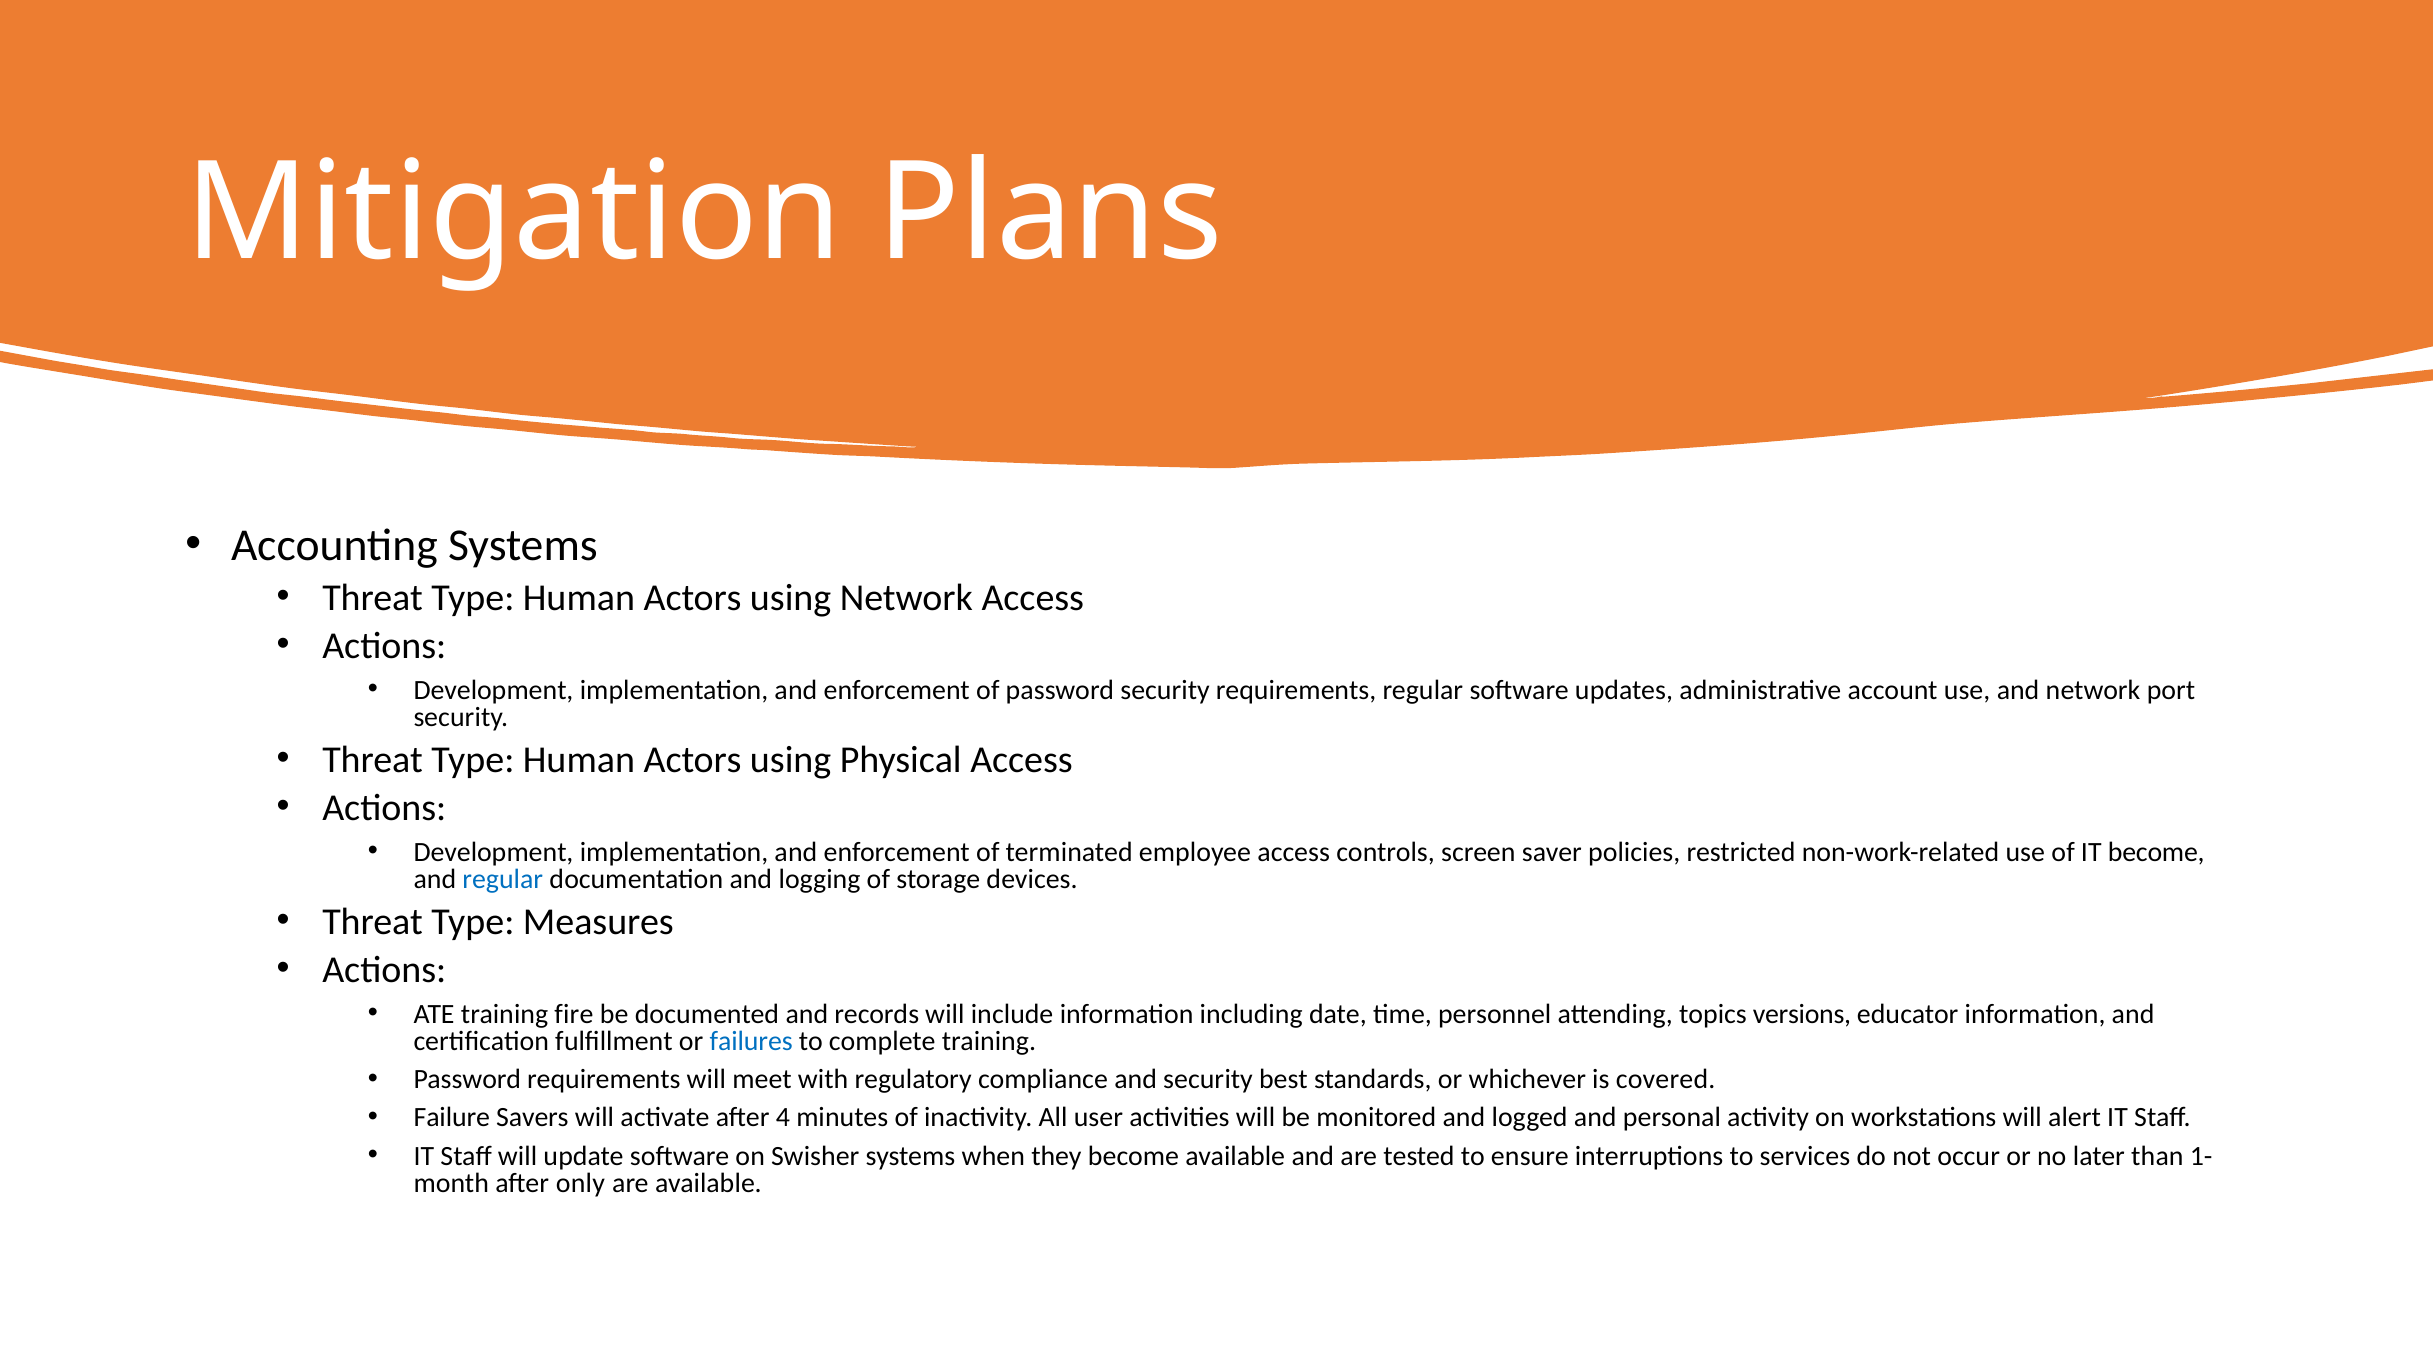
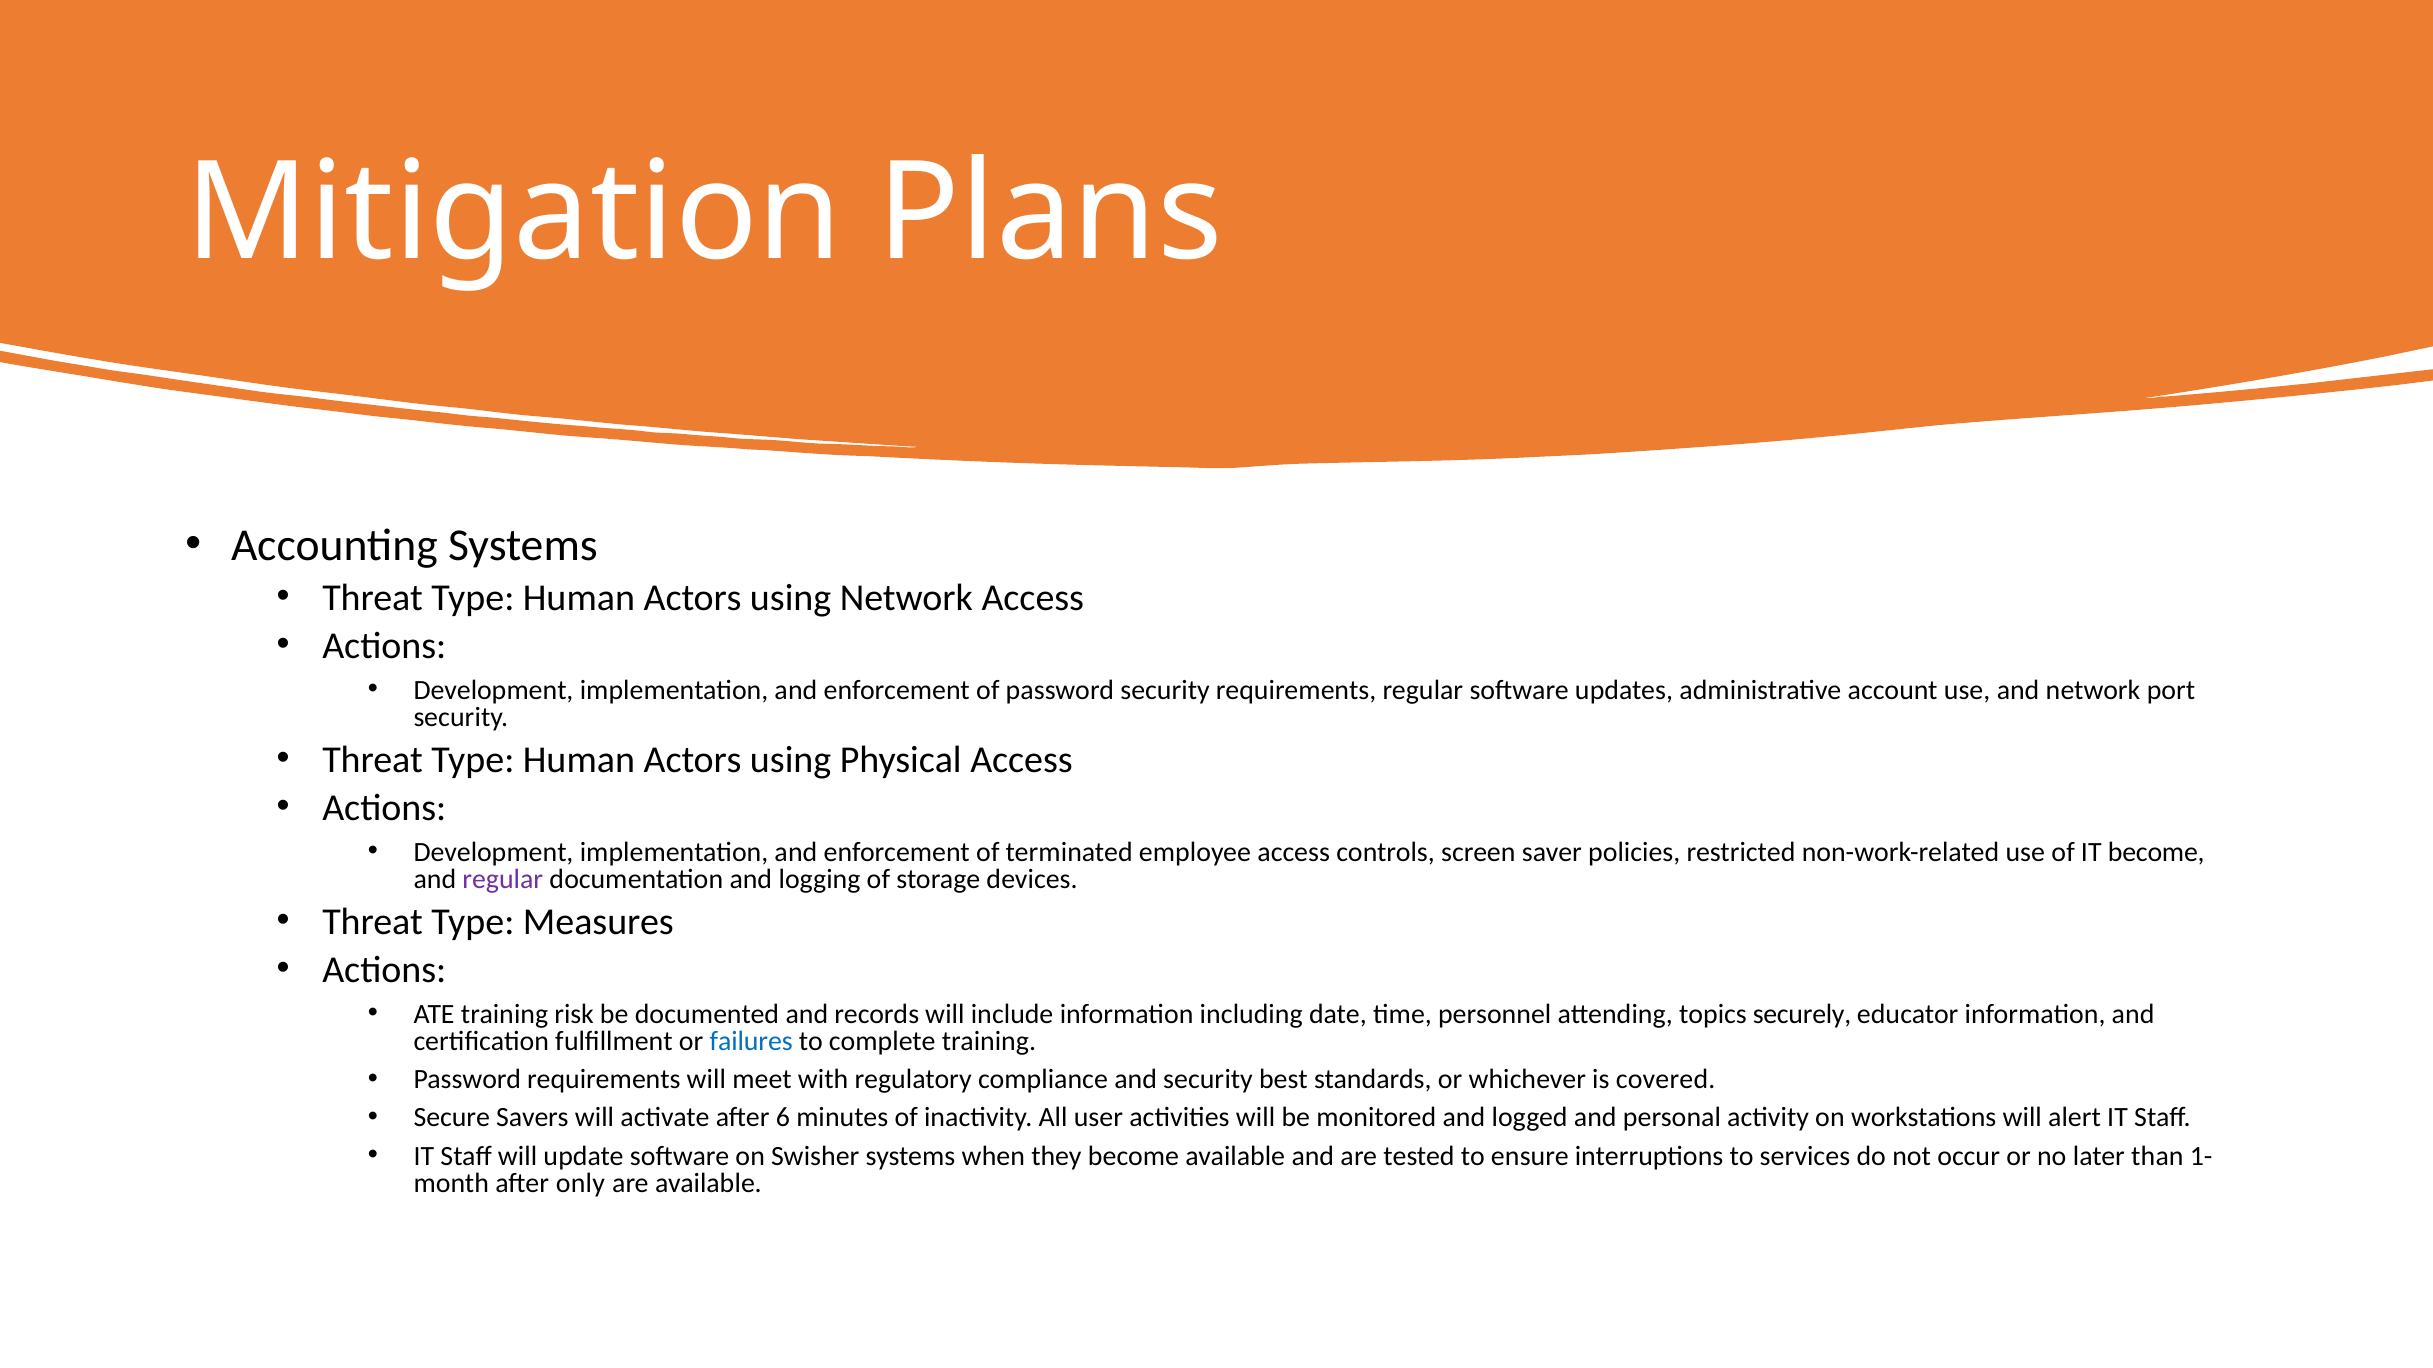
regular colour: blue -> purple (503, 879)
fire: fire -> risk (574, 1014)
versions: versions -> securely (1802, 1014)
Failure: Failure -> Secure (452, 1118)
4: 4 -> 6 (783, 1118)
